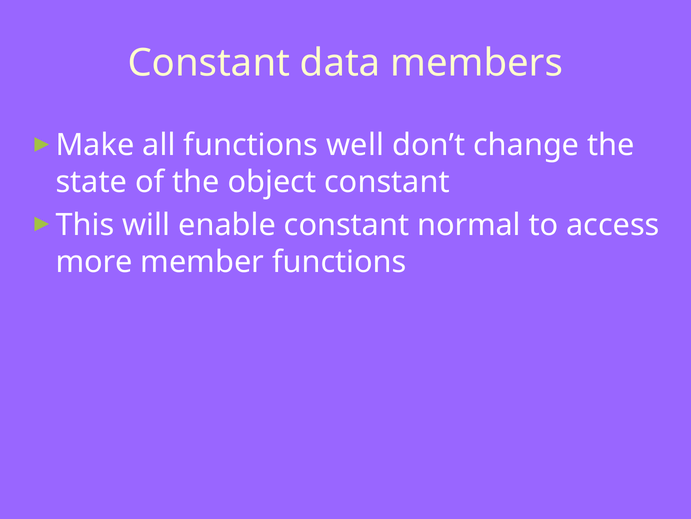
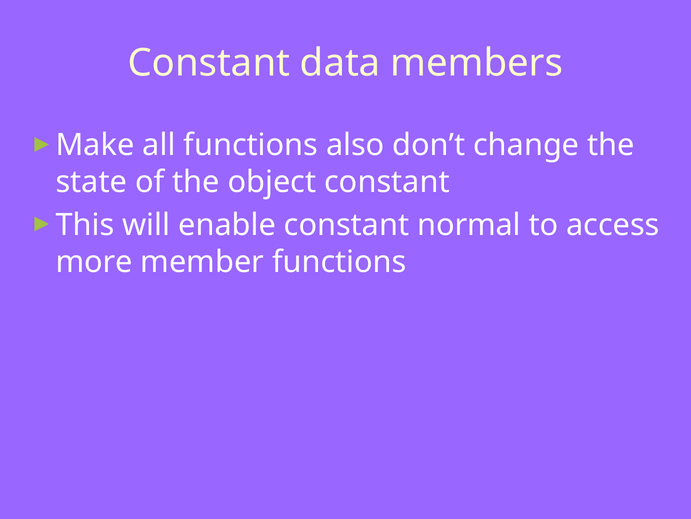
well: well -> also (355, 145)
